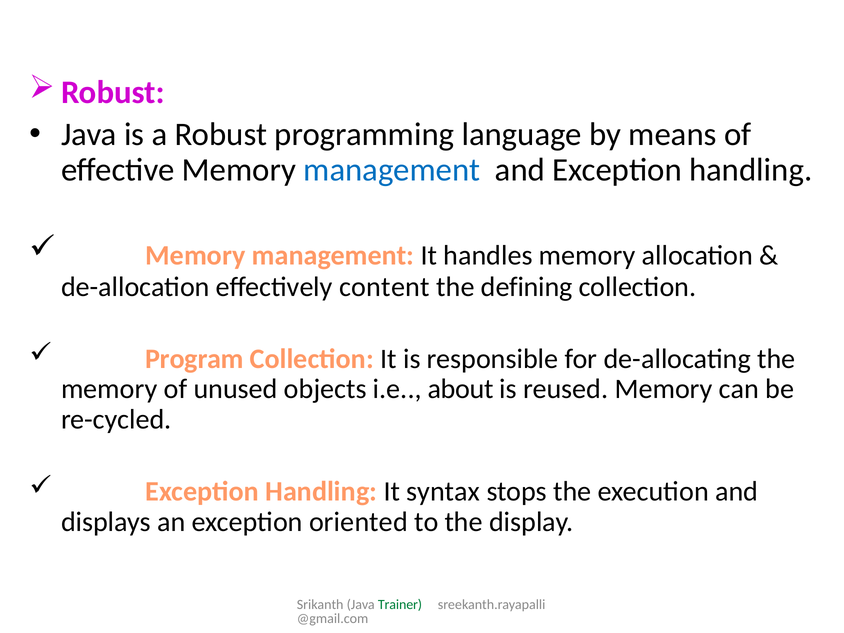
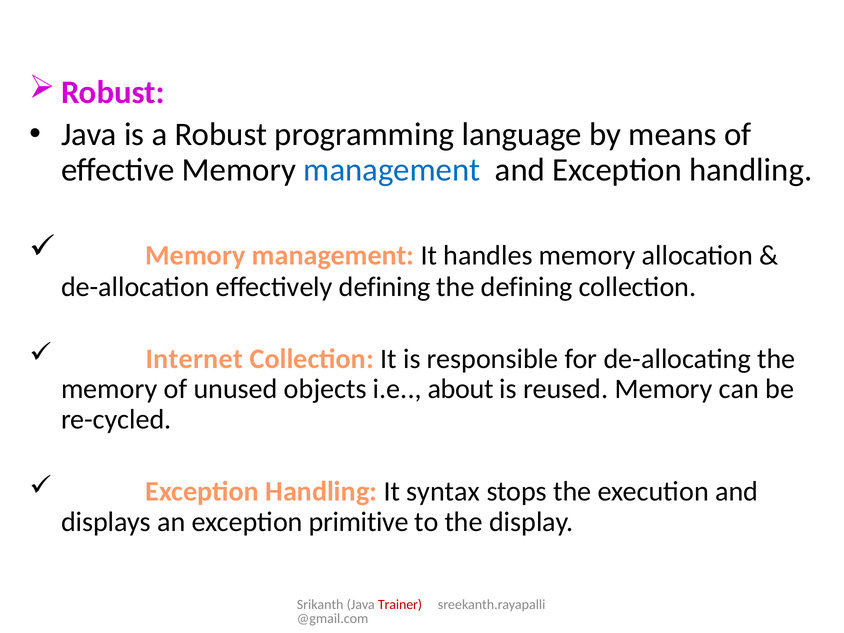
effectively content: content -> defining (385, 287)
Program: Program -> Internet (194, 359)
oriented: oriented -> primitive (359, 522)
Trainer colour: green -> red (400, 604)
